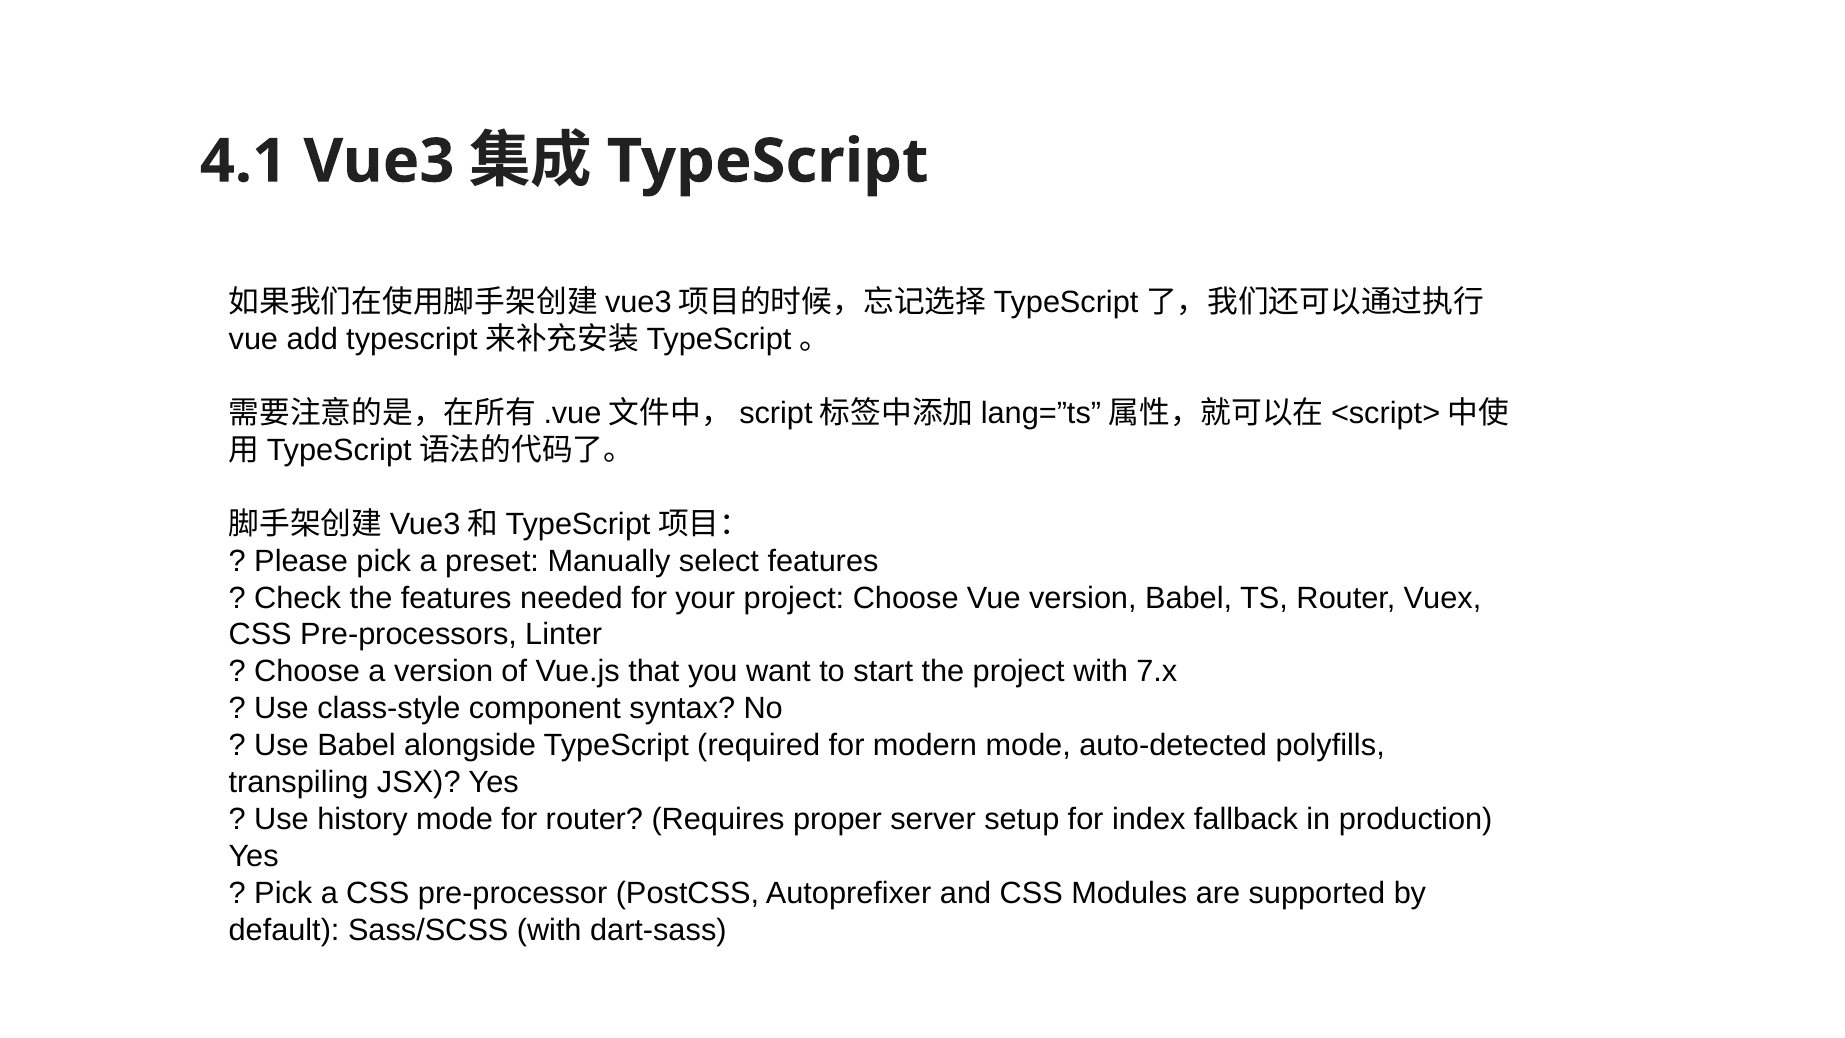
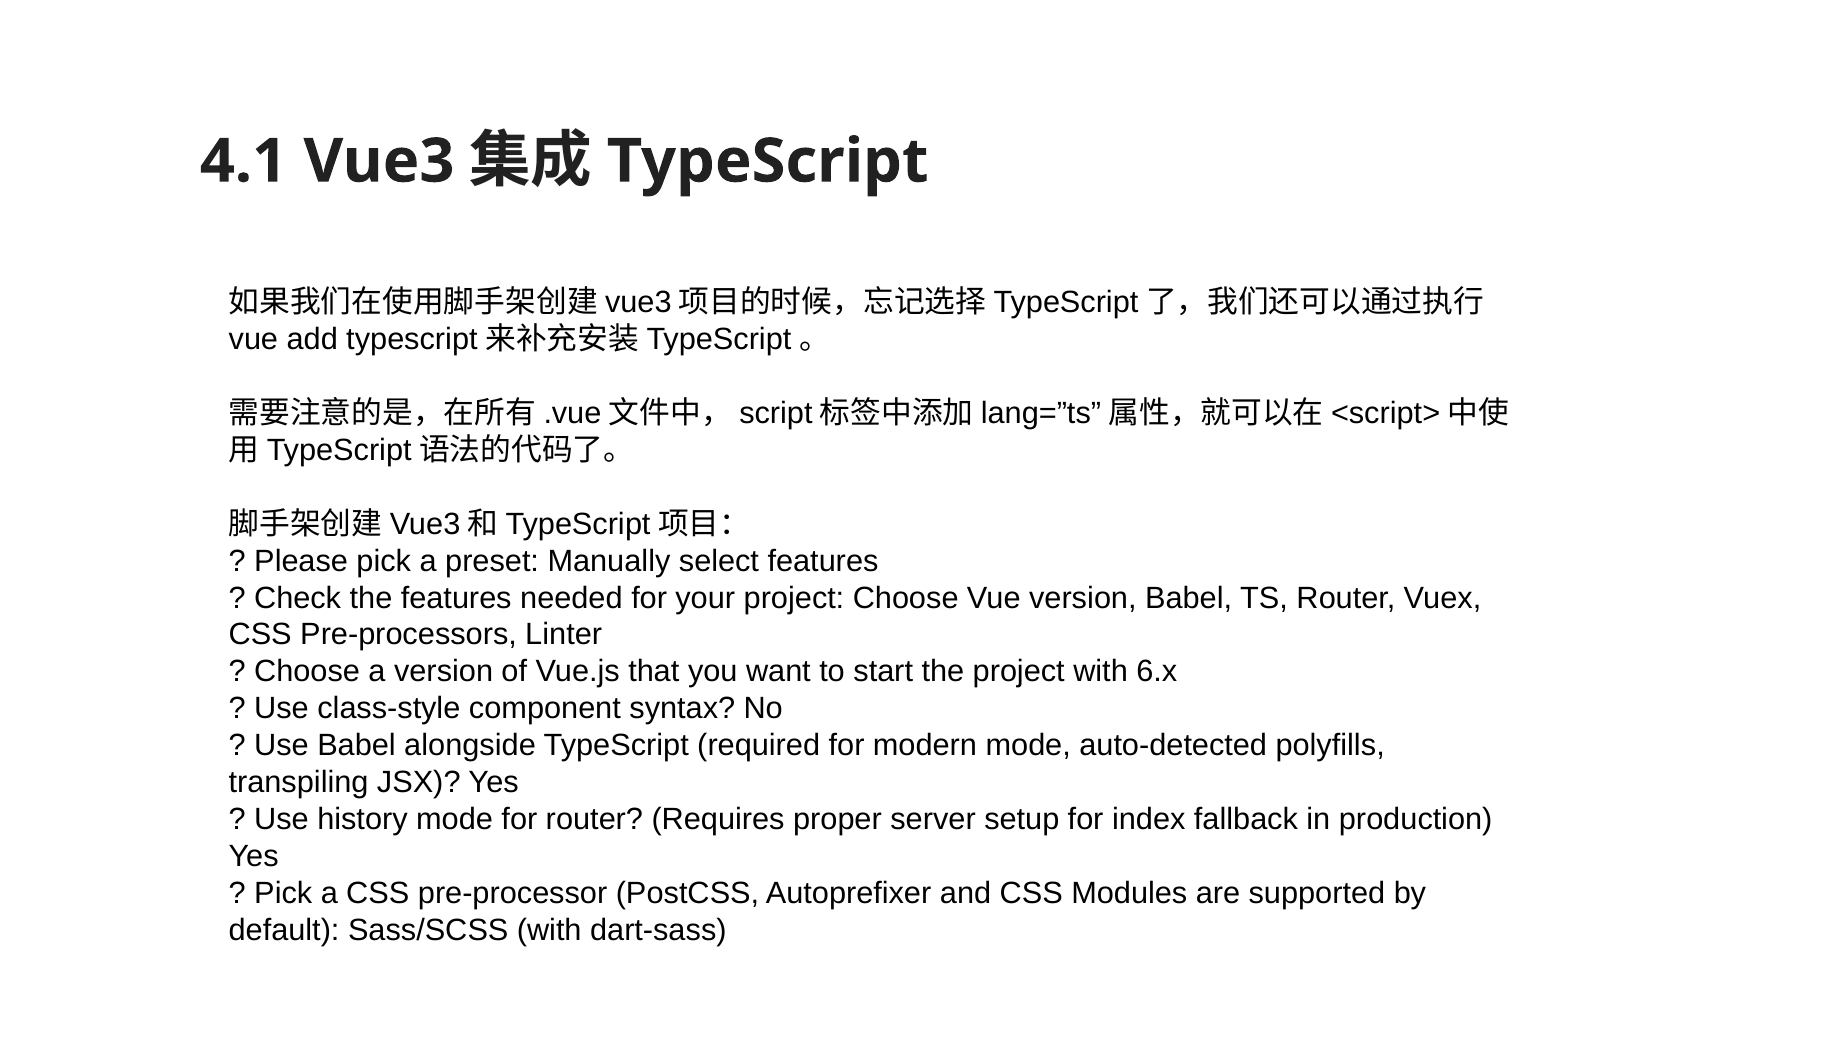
7.x: 7.x -> 6.x (1157, 672)
